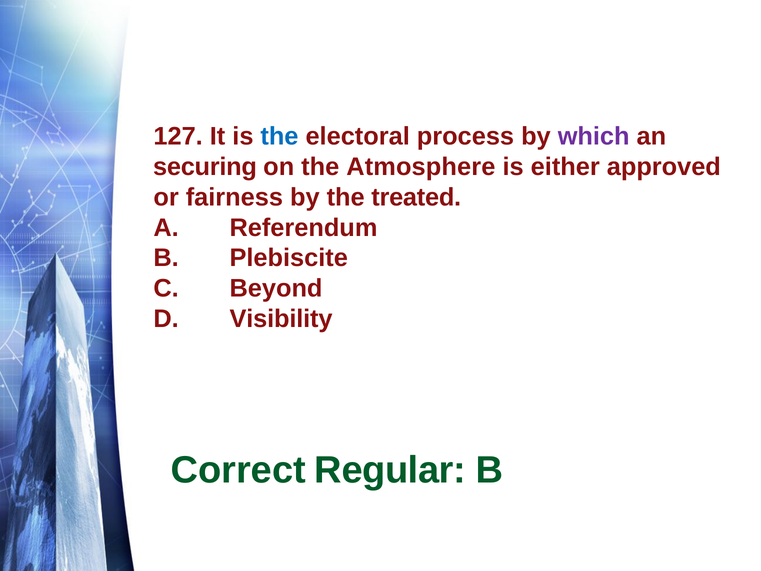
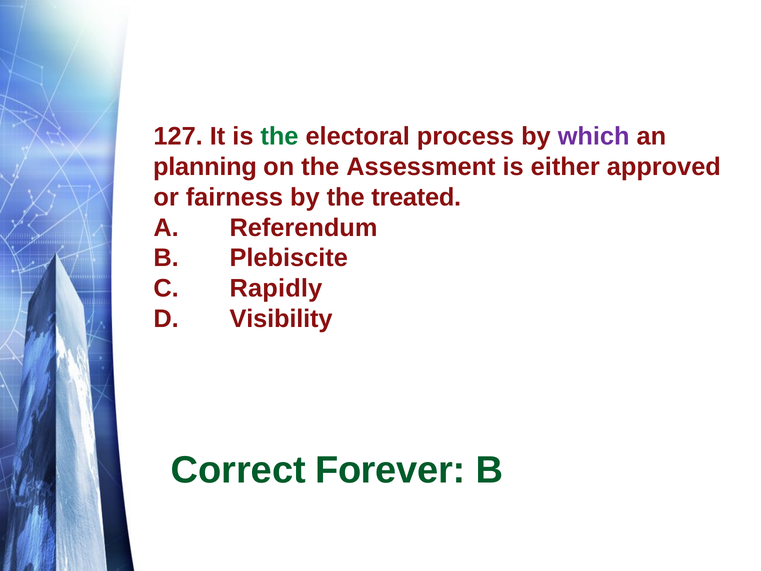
the colour: blue -> green (279, 136)
securing: securing -> planning (205, 167)
Atmosphere: Atmosphere -> Assessment (421, 167)
Beyond: Beyond -> Rapidly (276, 288)
Regular: Regular -> Forever (390, 470)
